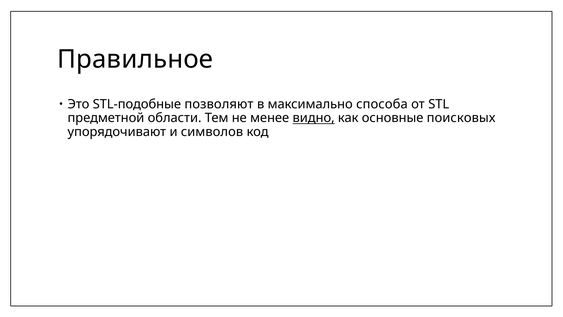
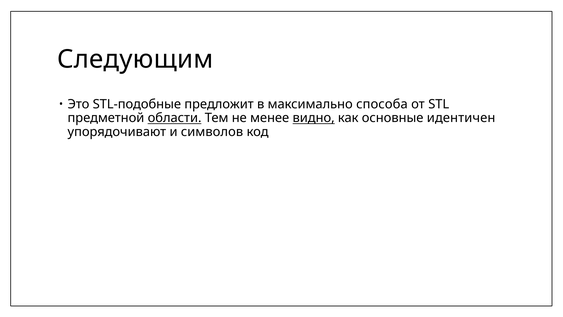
Правильное: Правильное -> Следующим (135, 59)
позволяют: позволяют -> предложит (219, 104)
области underline: none -> present (175, 118)
поисковых: поисковых -> идентичен (461, 118)
